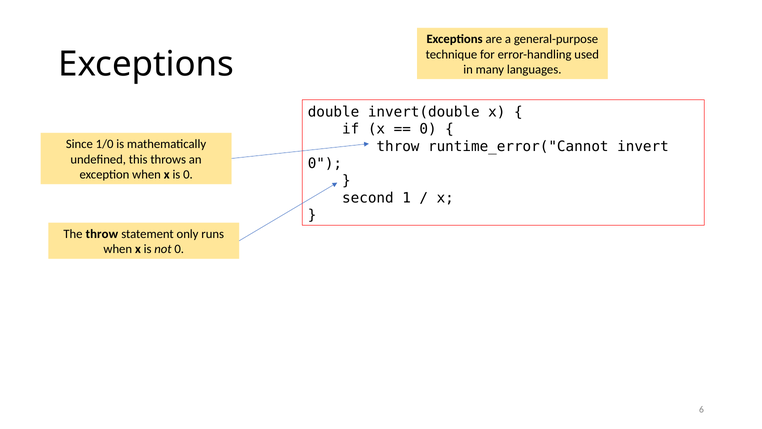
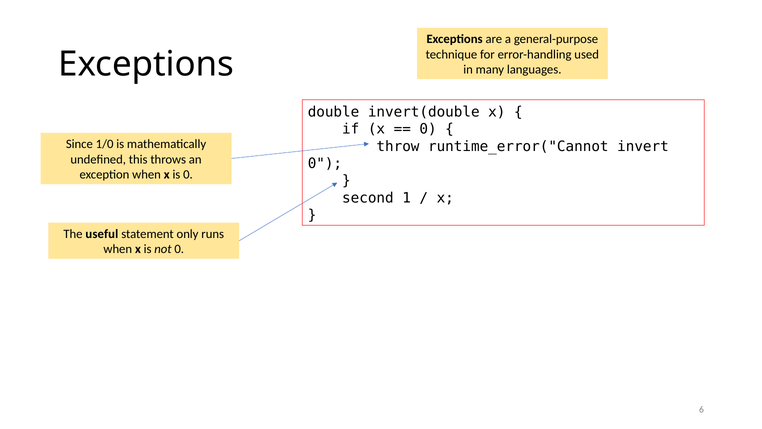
The throw: throw -> useful (102, 234)
